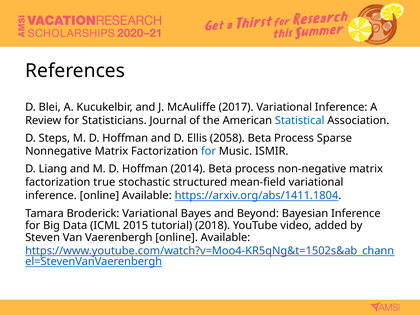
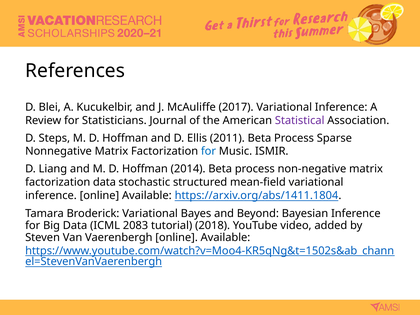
Statistical colour: blue -> purple (300, 120)
2058: 2058 -> 2011 (227, 138)
factorization true: true -> data (104, 182)
2015: 2015 -> 2083 (136, 225)
